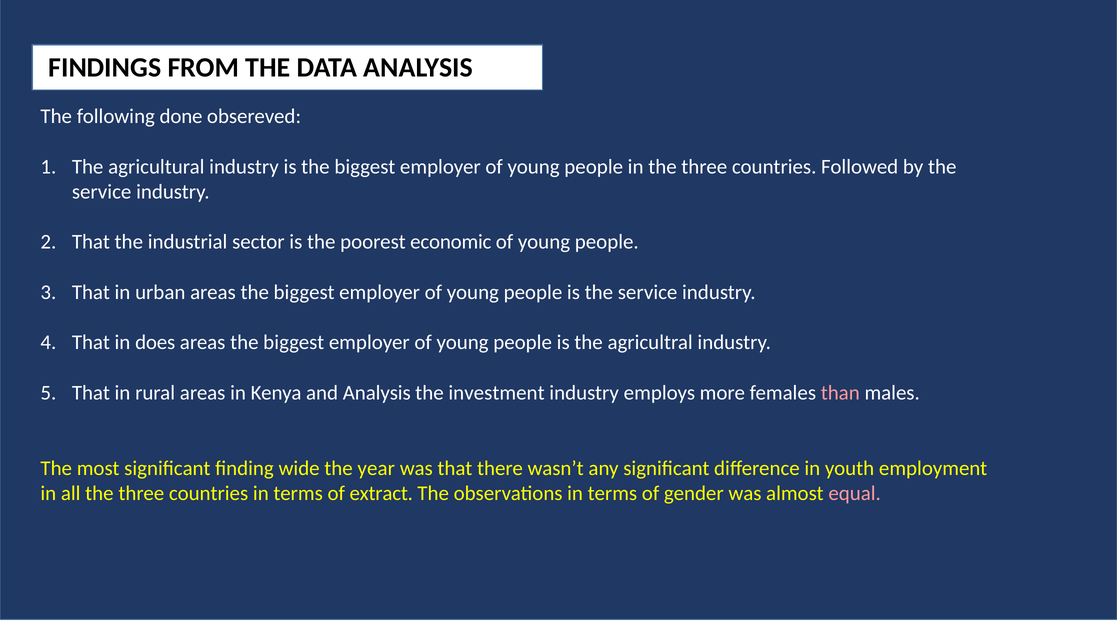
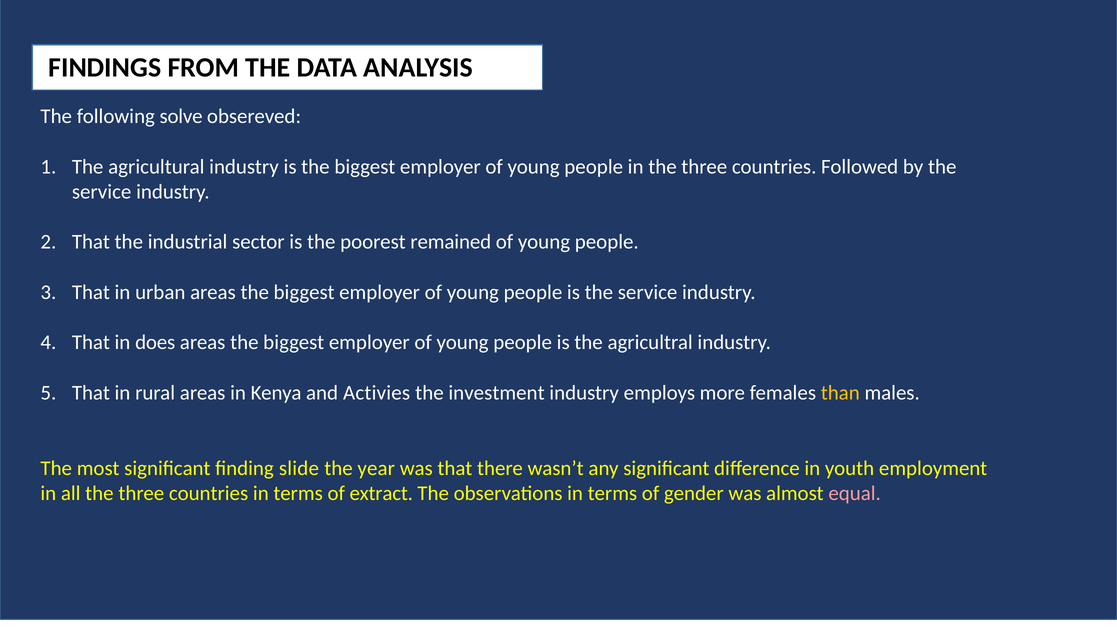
done: done -> solve (181, 117)
economic: economic -> remained (451, 242)
and Analysis: Analysis -> Activies (377, 393)
than colour: pink -> yellow (840, 393)
wide: wide -> slide (299, 468)
